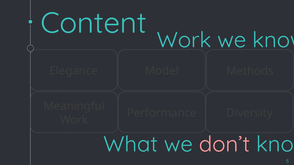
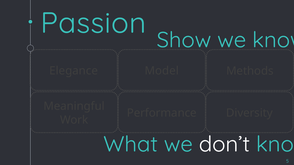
Content: Content -> Passion (93, 23)
Work: Work -> Show (184, 40)
don’t colour: pink -> white (224, 145)
